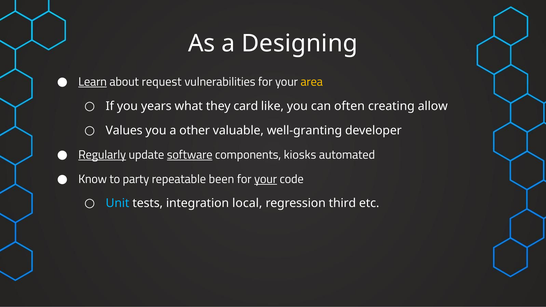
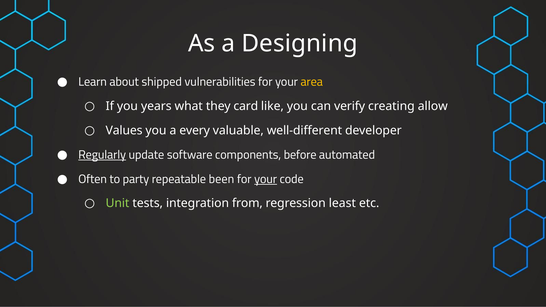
Learn underline: present -> none (93, 82)
request: request -> shipped (162, 82)
often: often -> verify (350, 106)
other: other -> every (195, 130)
well-granting: well-granting -> well-different (304, 130)
software underline: present -> none (190, 155)
kiosks: kiosks -> before (300, 155)
Know: Know -> Often (93, 179)
Unit colour: light blue -> light green (117, 203)
local: local -> from (247, 203)
third: third -> least (342, 203)
